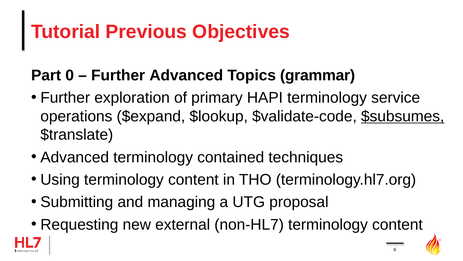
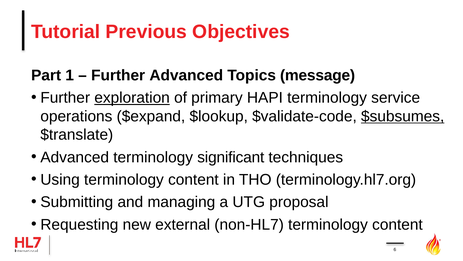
0: 0 -> 1 (70, 75)
grammar: grammar -> message (318, 75)
exploration underline: none -> present (132, 98)
contained: contained -> significant (231, 157)
